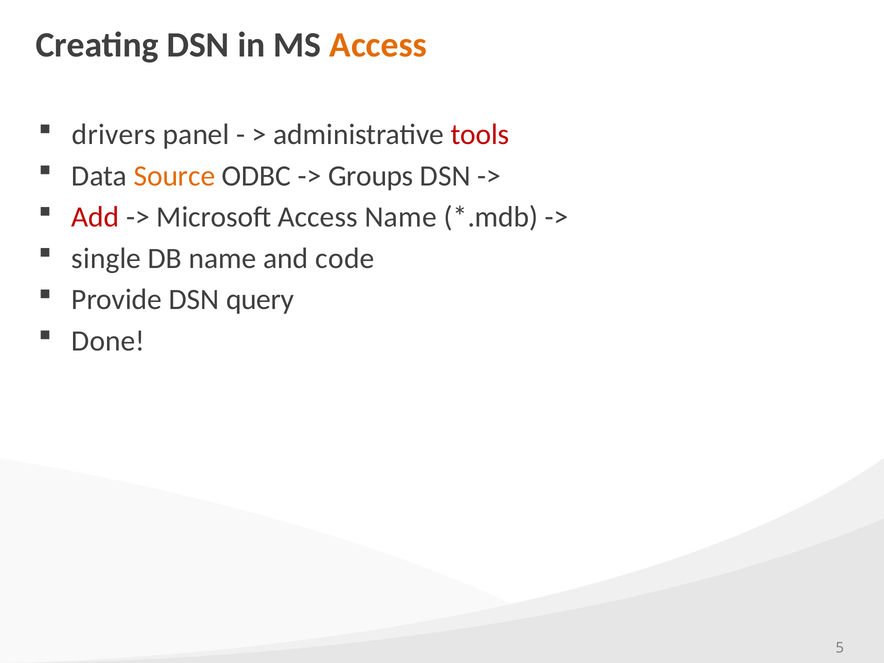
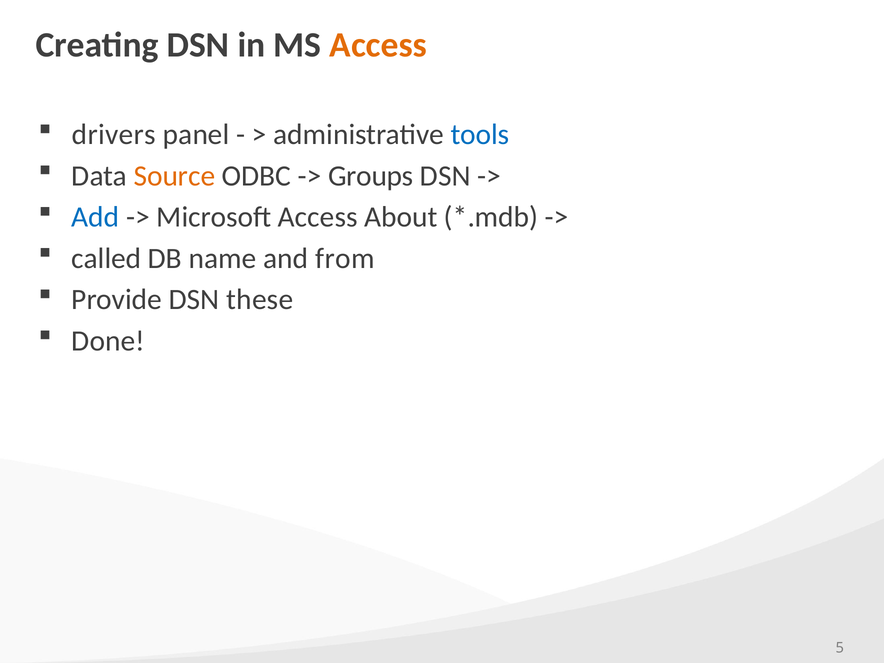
tools colour: red -> blue (480, 135)
Add colour: red -> blue (95, 217)
Access Name: Name -> About (401, 217)
single: single -> called (106, 258)
code: code -> from (345, 258)
query: query -> these (260, 300)
